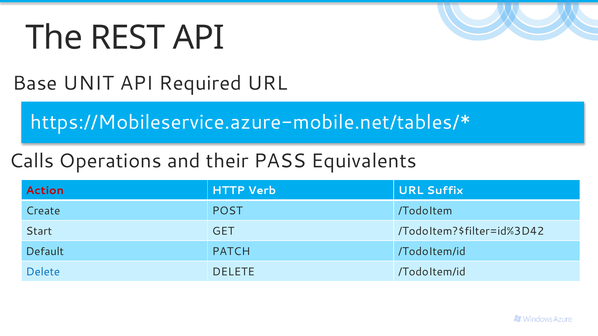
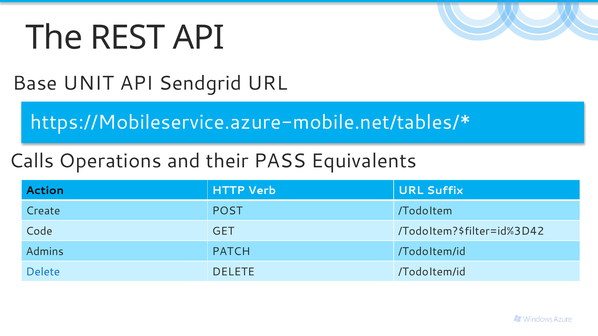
Required: Required -> Sendgrid (200, 83)
Action colour: red -> black (45, 191)
Start: Start -> Code (39, 232)
Default: Default -> Admins (45, 252)
